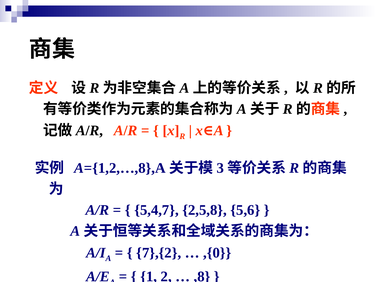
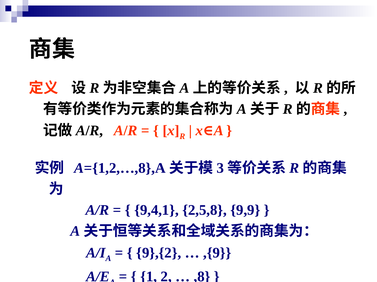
5,4,7: 5,4,7 -> 9,4,1 (157, 211)
5,6: 5,6 -> 9,9 (245, 211)
7},{2: 7},{2 -> 9},{2 (159, 253)
,{0: ,{0 -> ,{9 (217, 253)
